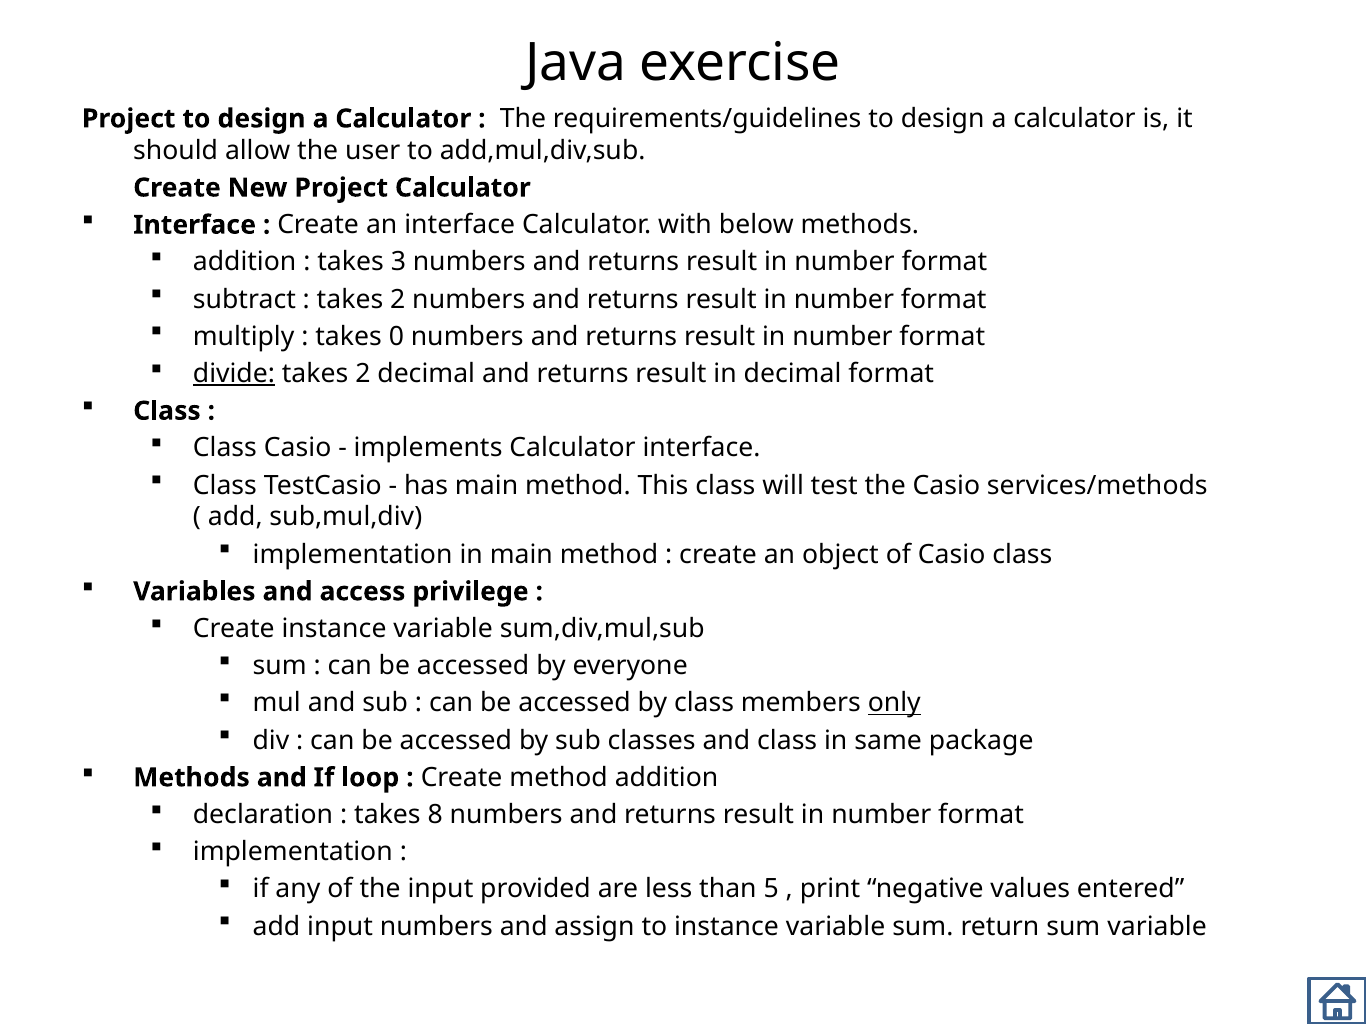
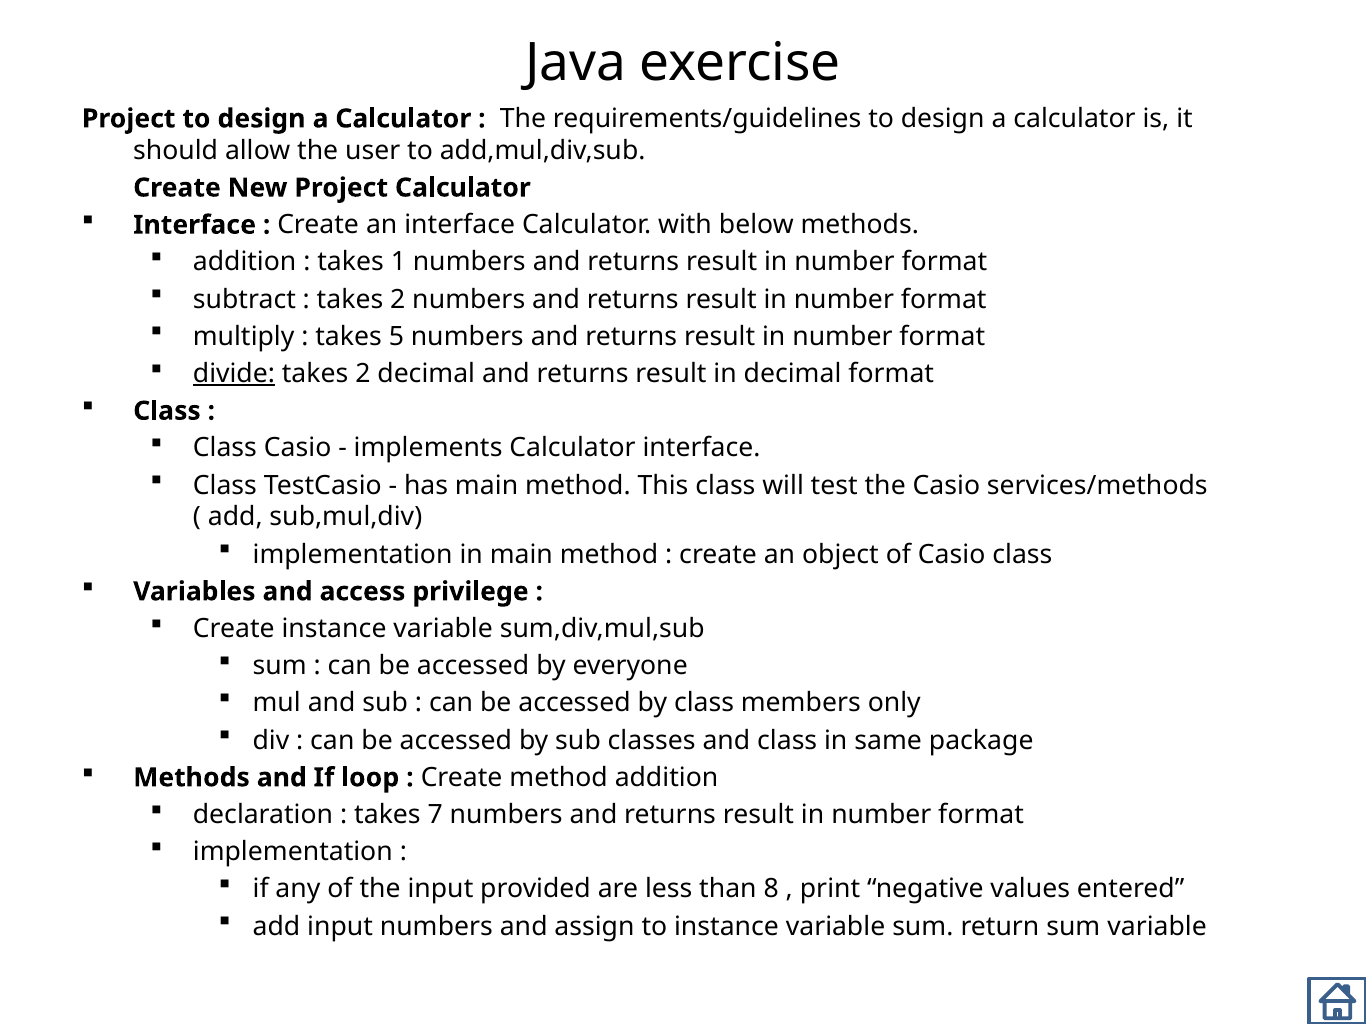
3: 3 -> 1 (398, 262)
0: 0 -> 5 (396, 337)
only underline: present -> none (894, 704)
8: 8 -> 7 (435, 815)
5: 5 -> 8 (771, 890)
